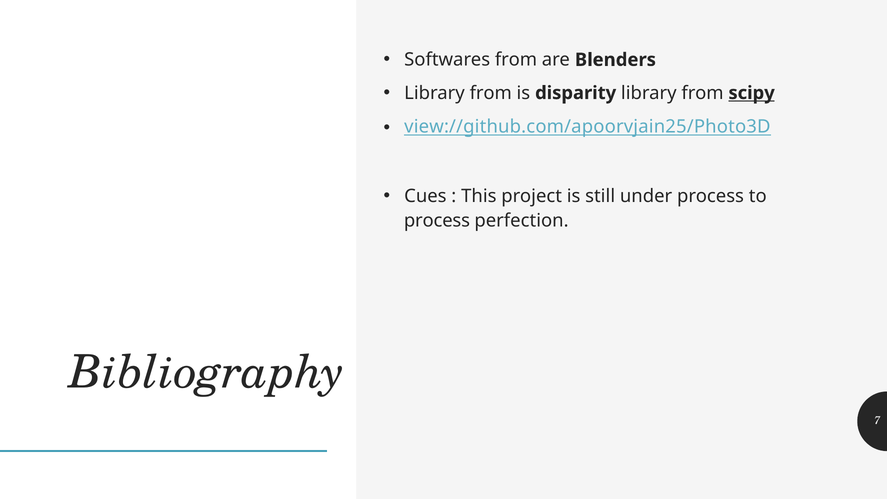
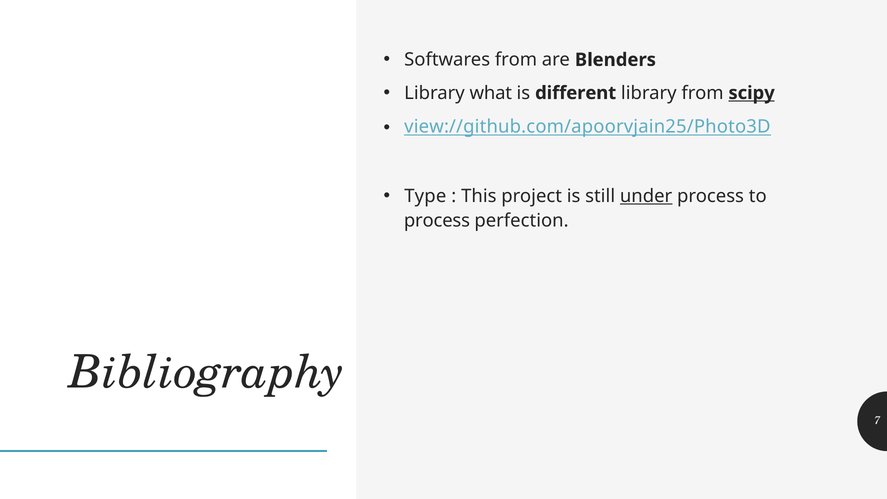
from: from -> what (491, 93)
disparity: disparity -> different (576, 93)
Cues: Cues -> Type (425, 196)
under underline: none -> present (646, 196)
